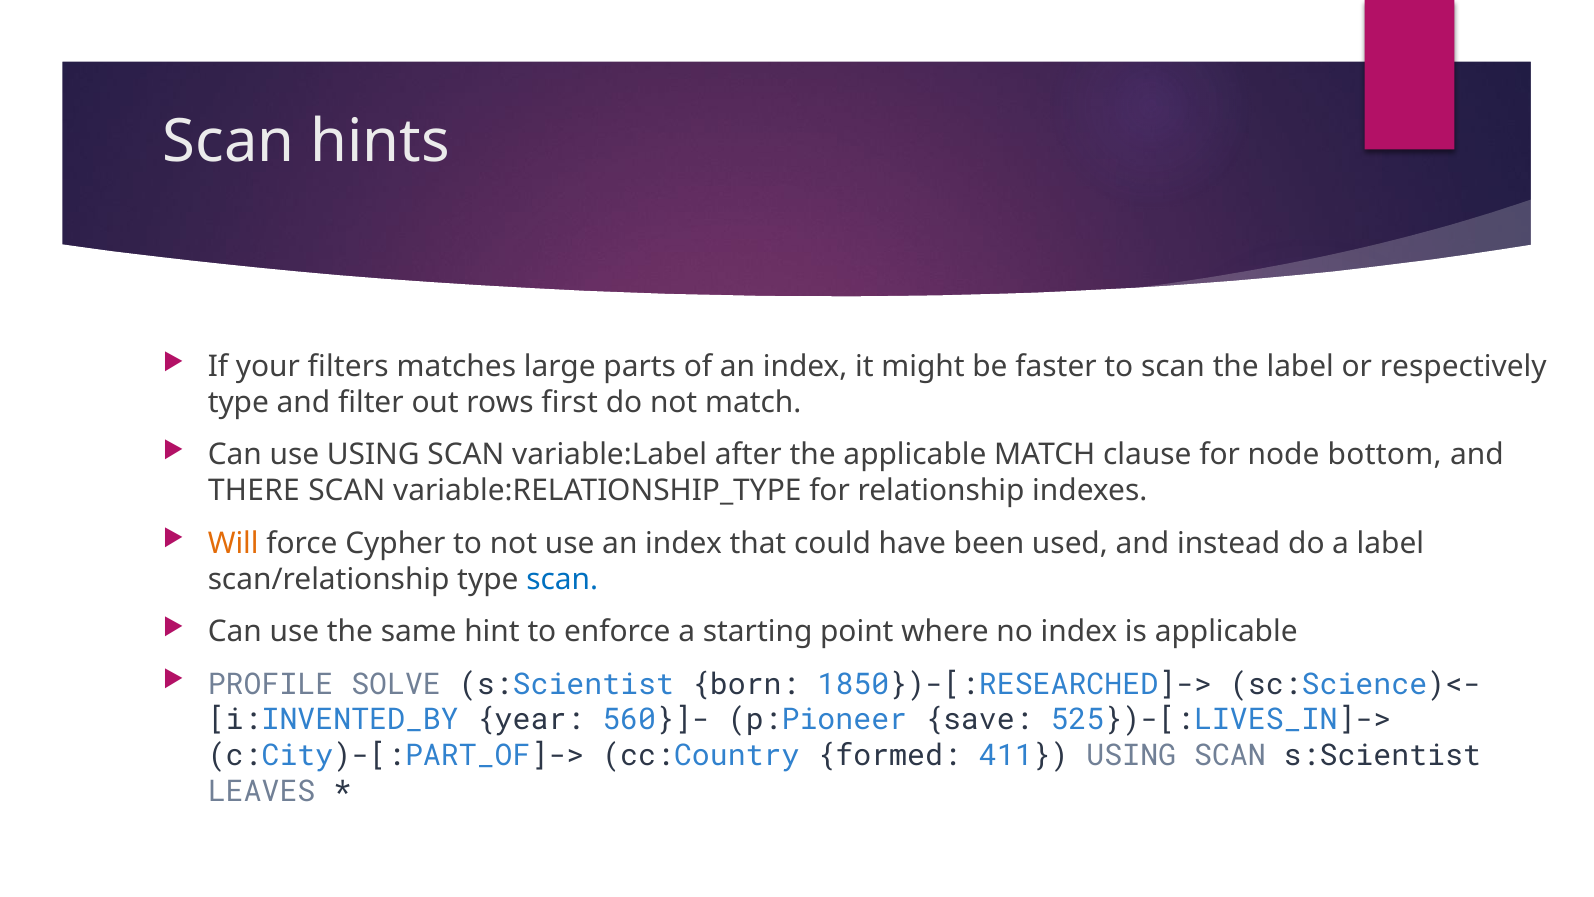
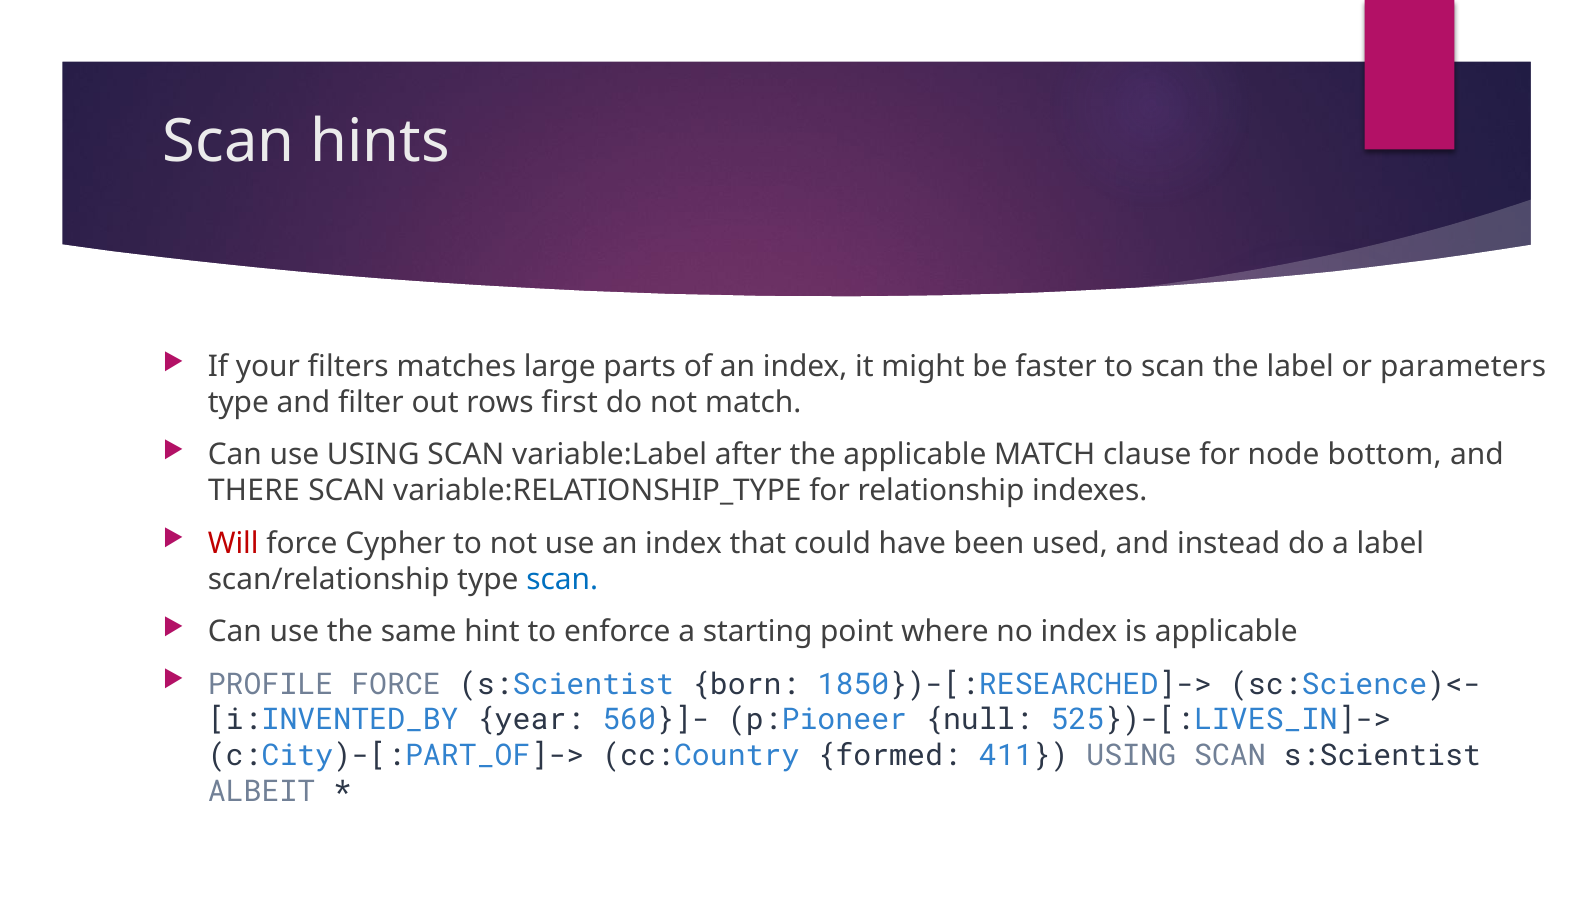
respectively: respectively -> parameters (1463, 366)
Will colour: orange -> red (233, 543)
PROFILE SOLVE: SOLVE -> FORCE (396, 684)
save: save -> null (979, 720)
LEAVES: LEAVES -> ALBEIT (262, 791)
